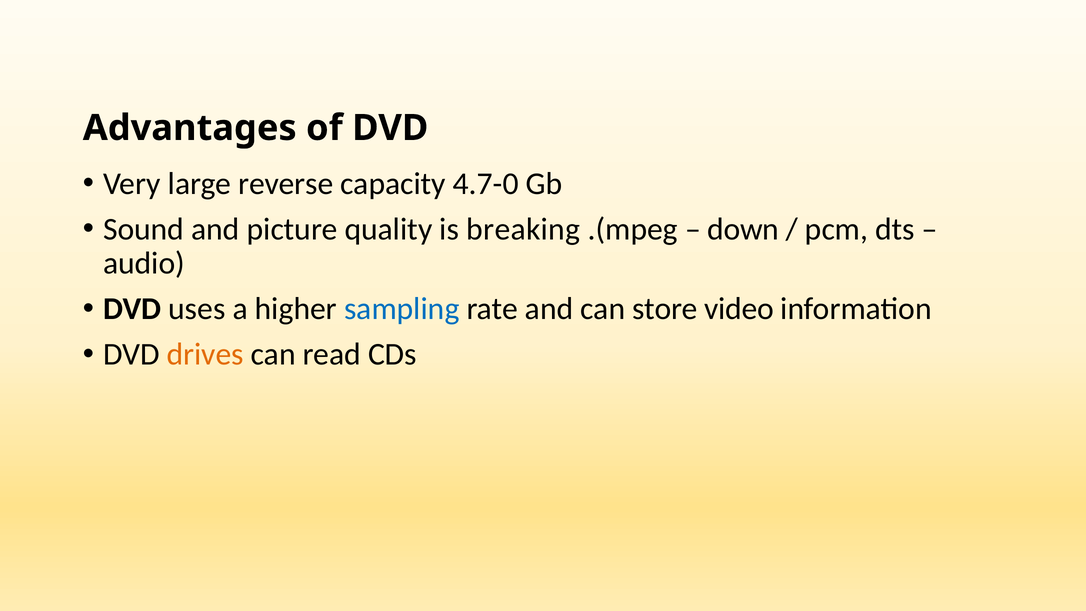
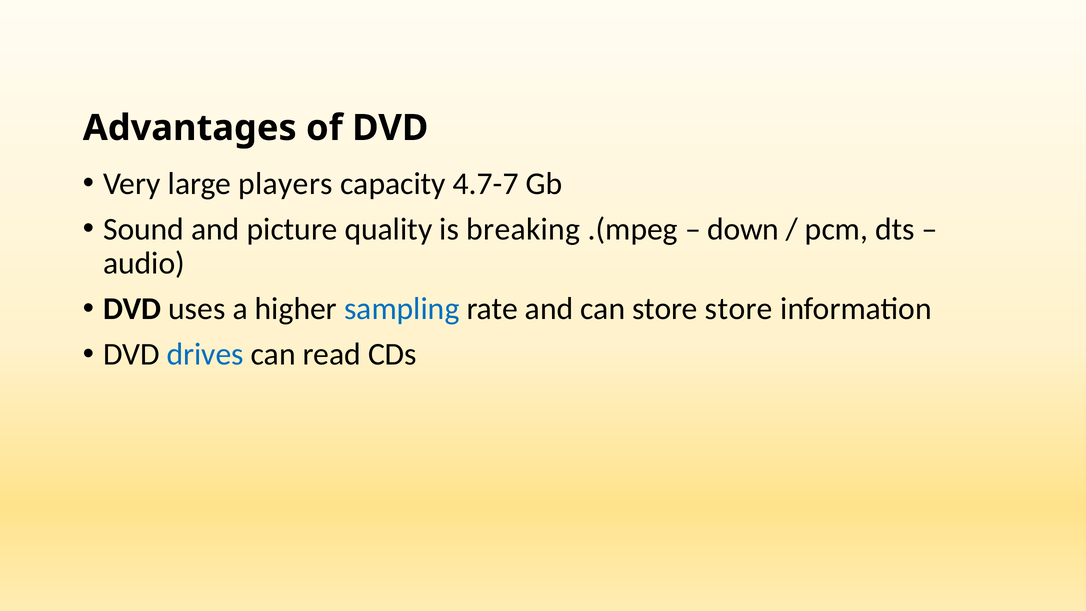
reverse: reverse -> players (286, 184)
4.7-0: 4.7-0 -> 4.7-7 (486, 184)
store video: video -> store (739, 309)
drives colour: orange -> blue (205, 354)
